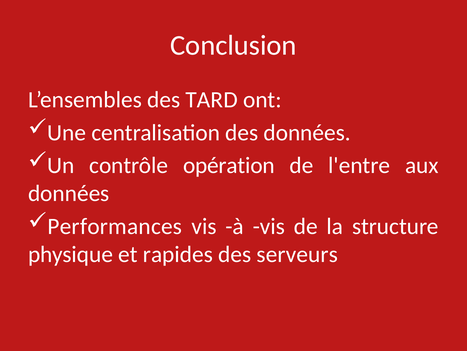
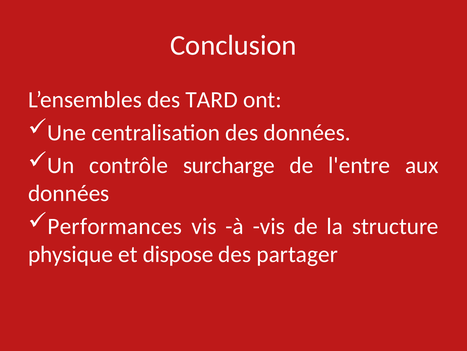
opération: opération -> surcharge (229, 165)
rapides: rapides -> dispose (178, 254)
serveurs: serveurs -> partager (297, 254)
